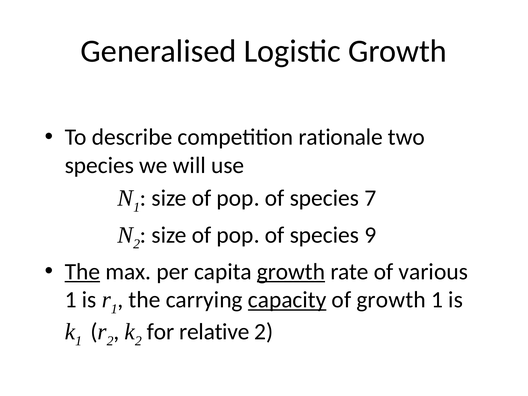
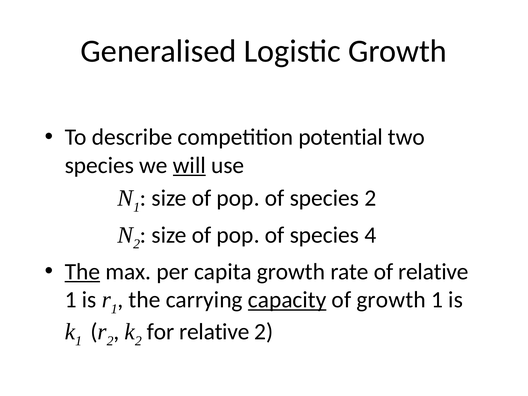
rationale: rationale -> potential (341, 137)
will underline: none -> present (189, 165)
species 7: 7 -> 2 (370, 198)
9: 9 -> 4 (370, 235)
growth underline: present -> none (291, 272)
of various: various -> relative (433, 272)
